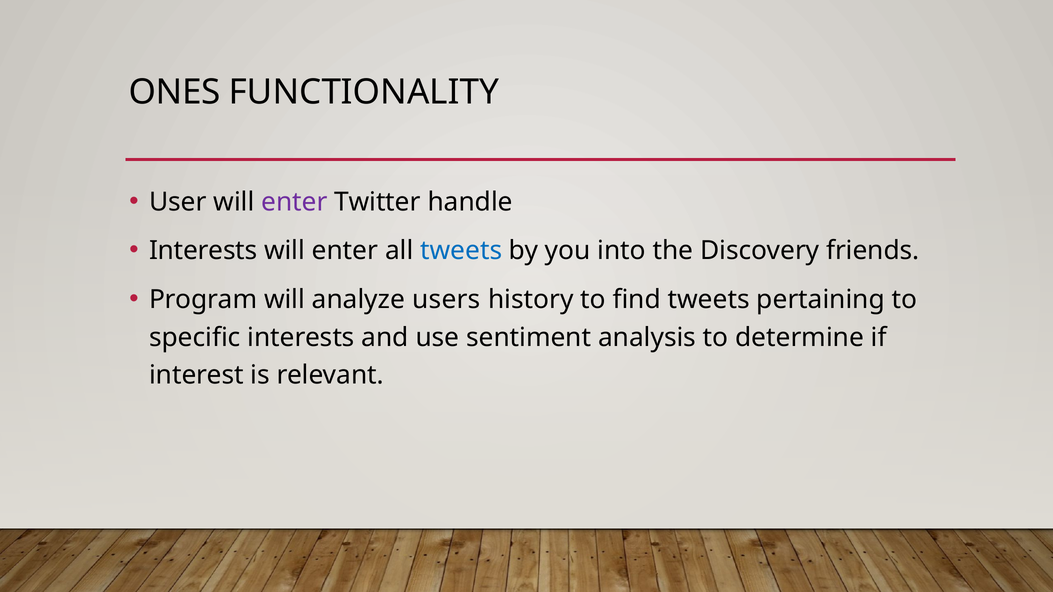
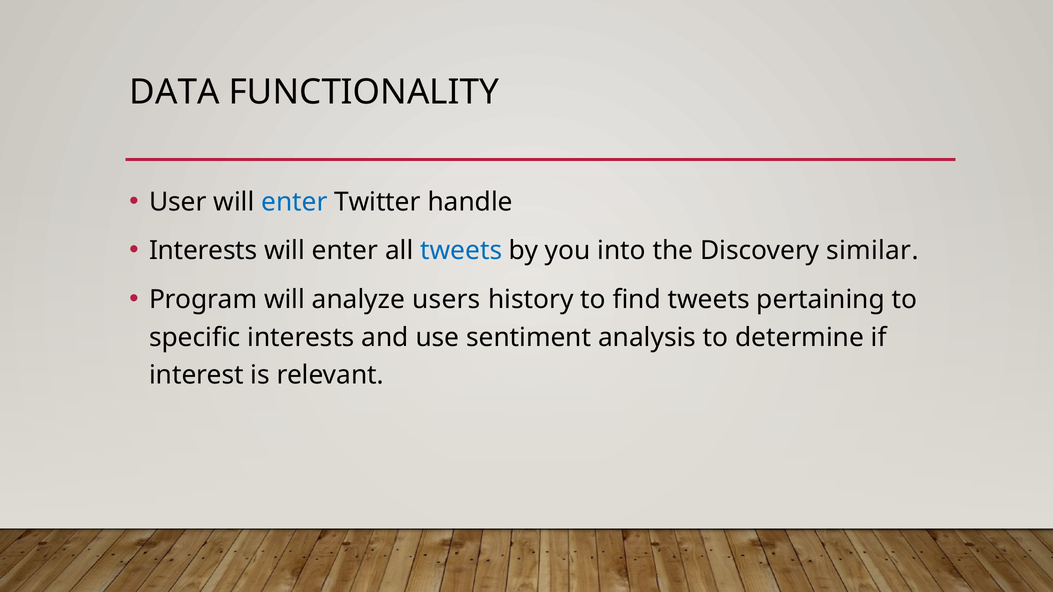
ONES: ONES -> DATA (174, 92)
enter colour: purple -> blue (294, 202)
friends: friends -> similar (873, 251)
